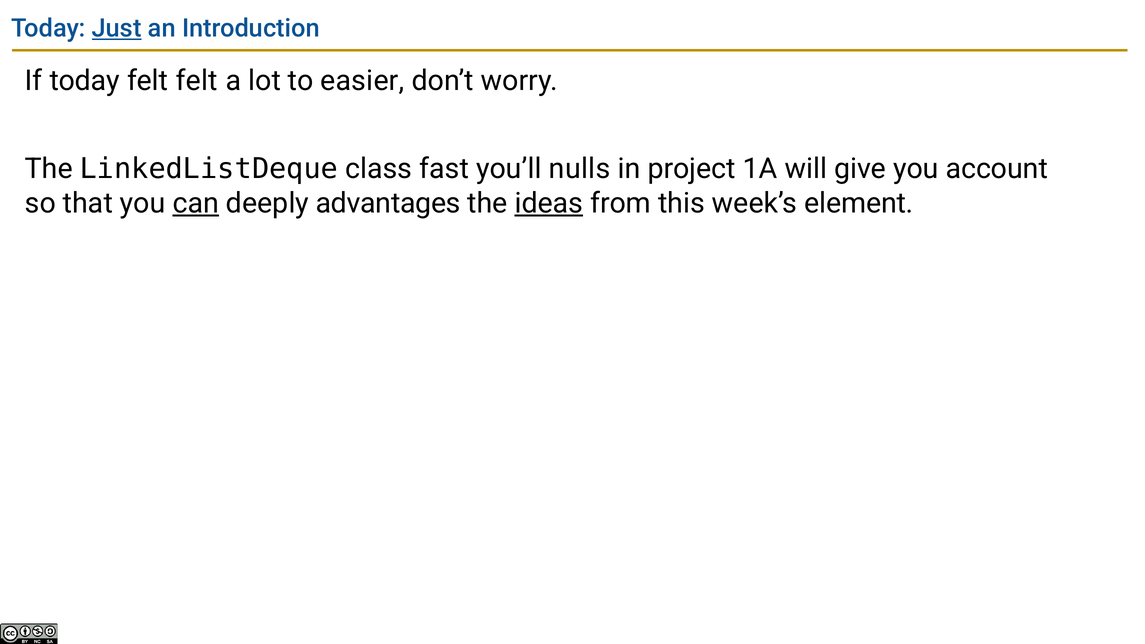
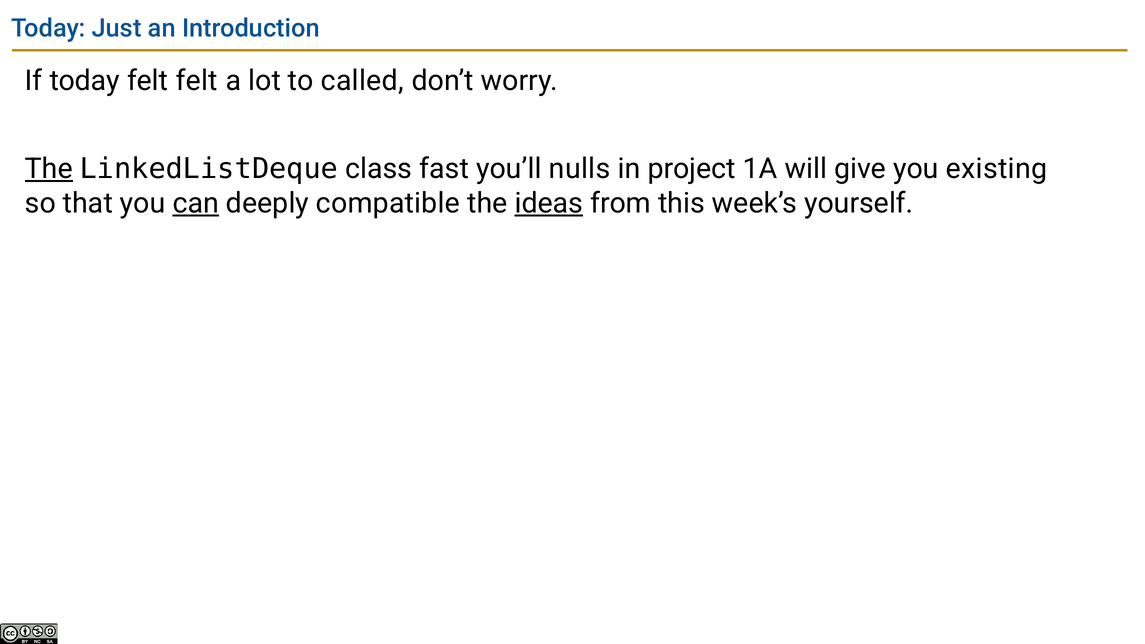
Just underline: present -> none (117, 28)
easier: easier -> called (362, 81)
The underline: none -> present (49, 169)
account: account -> existing (997, 169)
advantages: advantages -> compatible (388, 203)
element: element -> yourself (859, 203)
